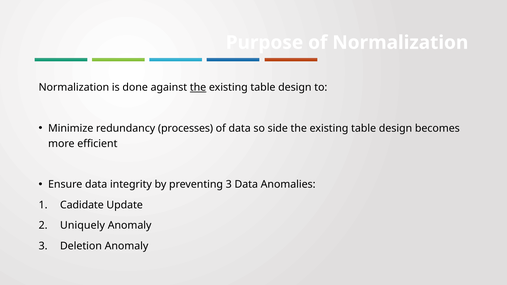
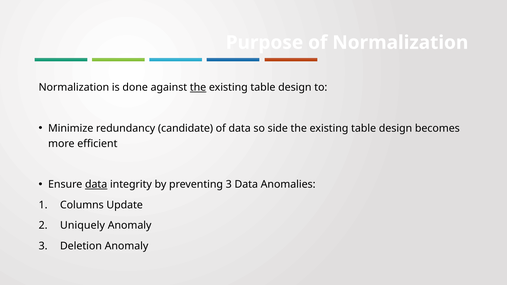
processes: processes -> candidate (186, 128)
data underline: none -> present (96, 185)
Cadidate: Cadidate -> Columns (82, 205)
